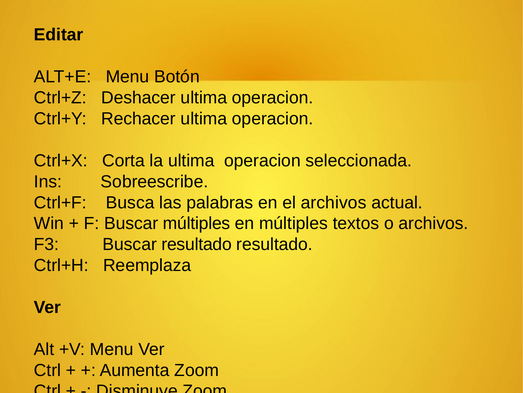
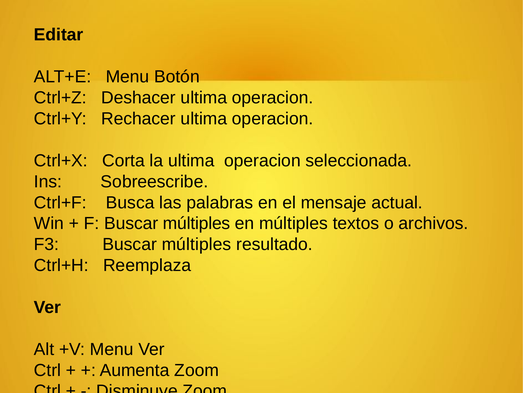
el archivos: archivos -> mensaje (334, 202)
F3 Buscar resultado: resultado -> múltiples (197, 244)
